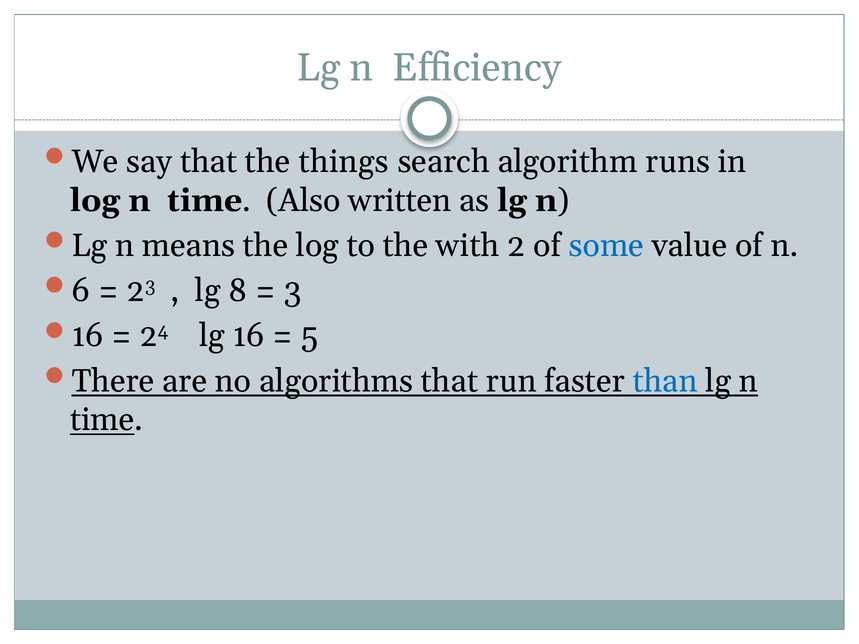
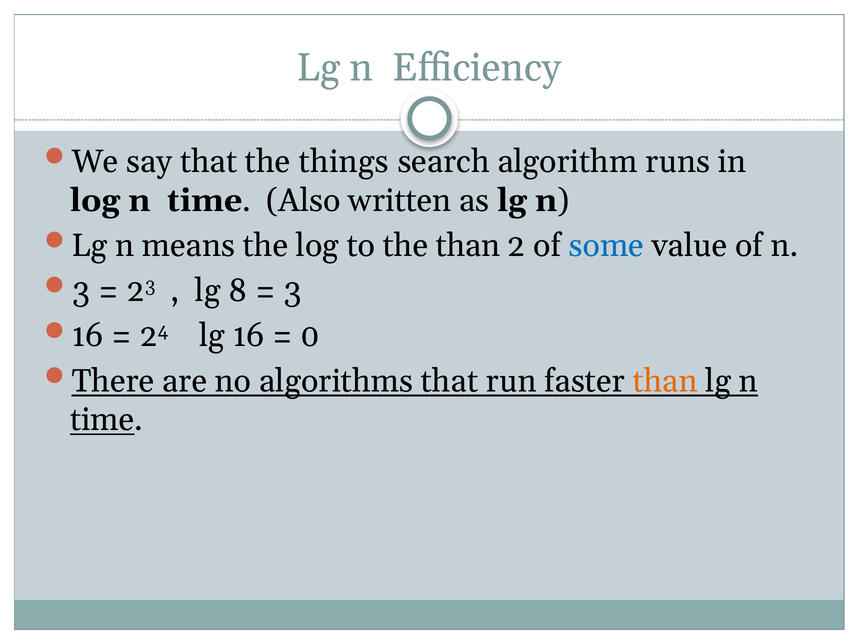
the with: with -> than (468, 246)
6: 6 -> 3 (81, 291)
5: 5 -> 0 (310, 336)
than colour: blue -> orange (665, 381)
